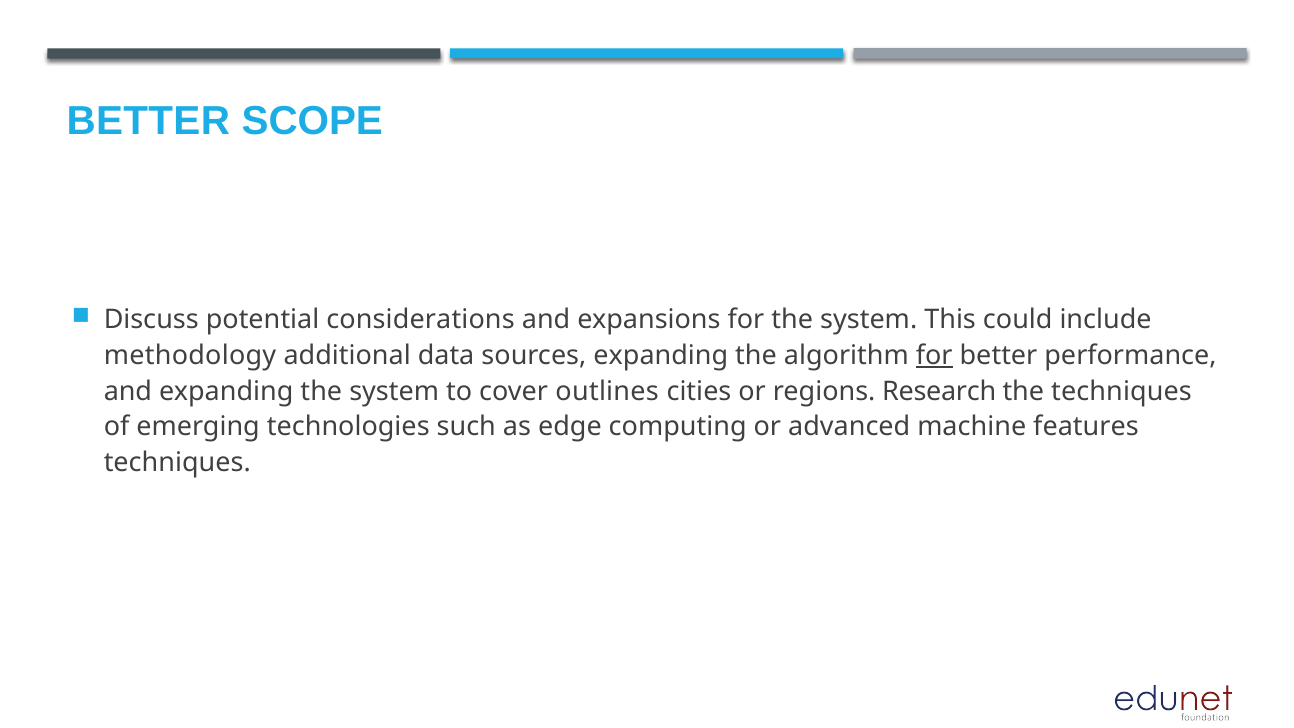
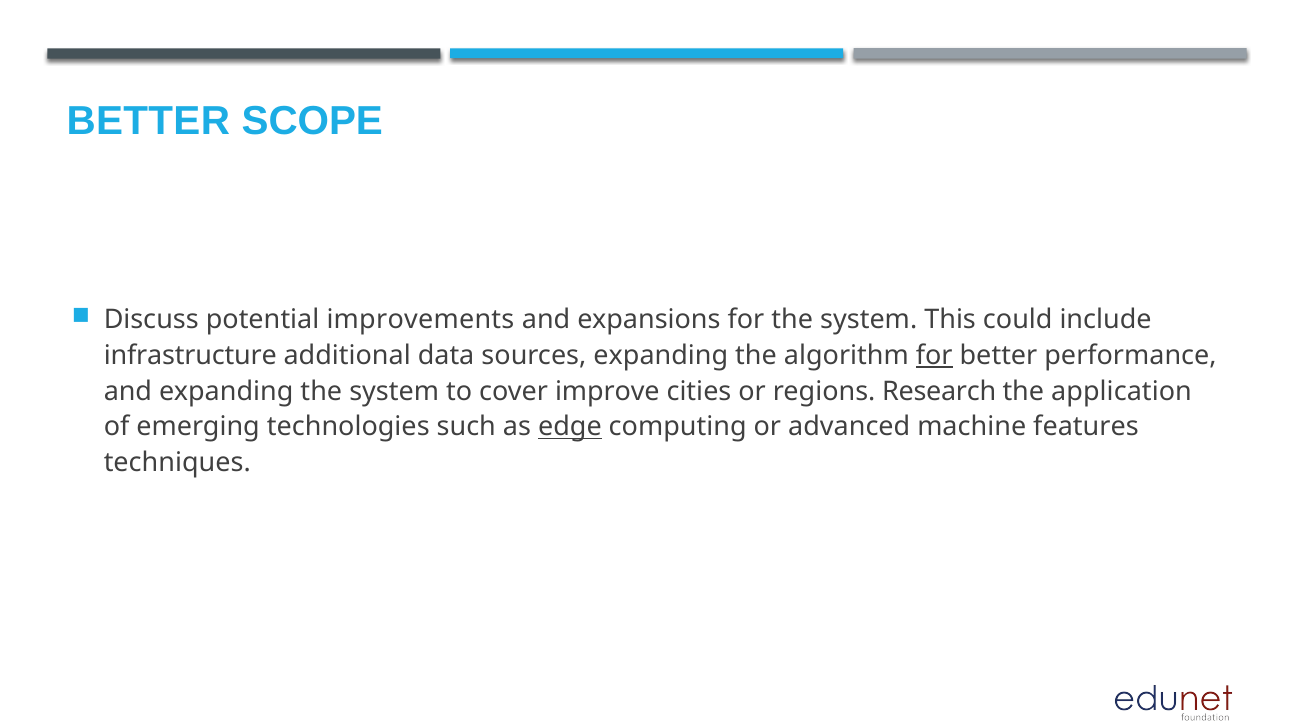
considerations: considerations -> improvements (420, 320)
methodology: methodology -> infrastructure (190, 356)
outlines: outlines -> improve (607, 391)
the techniques: techniques -> application (1122, 391)
edge underline: none -> present (570, 427)
